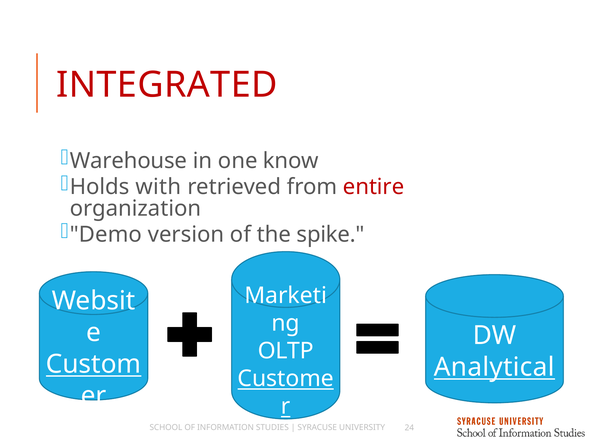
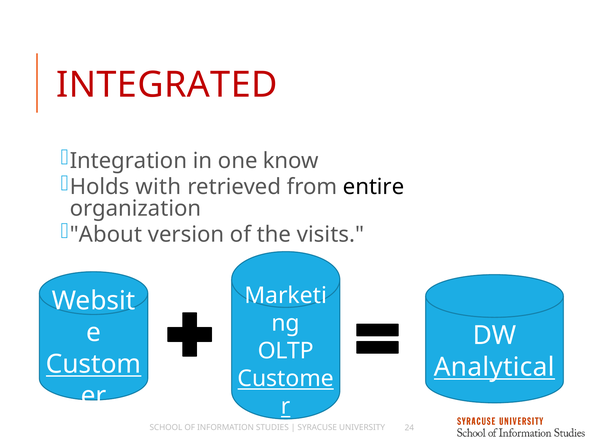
Warehouse: Warehouse -> Integration (128, 161)
entire colour: red -> black (374, 187)
Demo: Demo -> About (106, 234)
spike: spike -> visits (330, 234)
